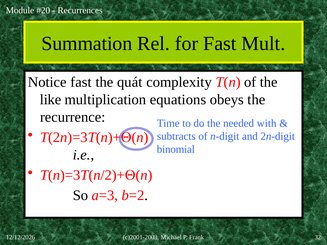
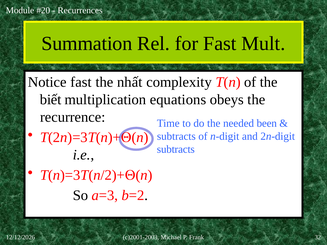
quát: quát -> nhất (130, 82)
like: like -> biết (51, 100)
with: with -> been (267, 123)
binomial: binomial -> subtracts (176, 150)
